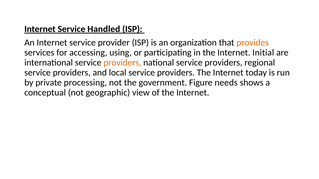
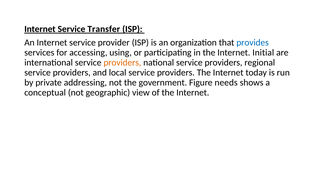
Handled: Handled -> Transfer (104, 29)
provides colour: orange -> blue (253, 43)
processing: processing -> addressing (85, 83)
